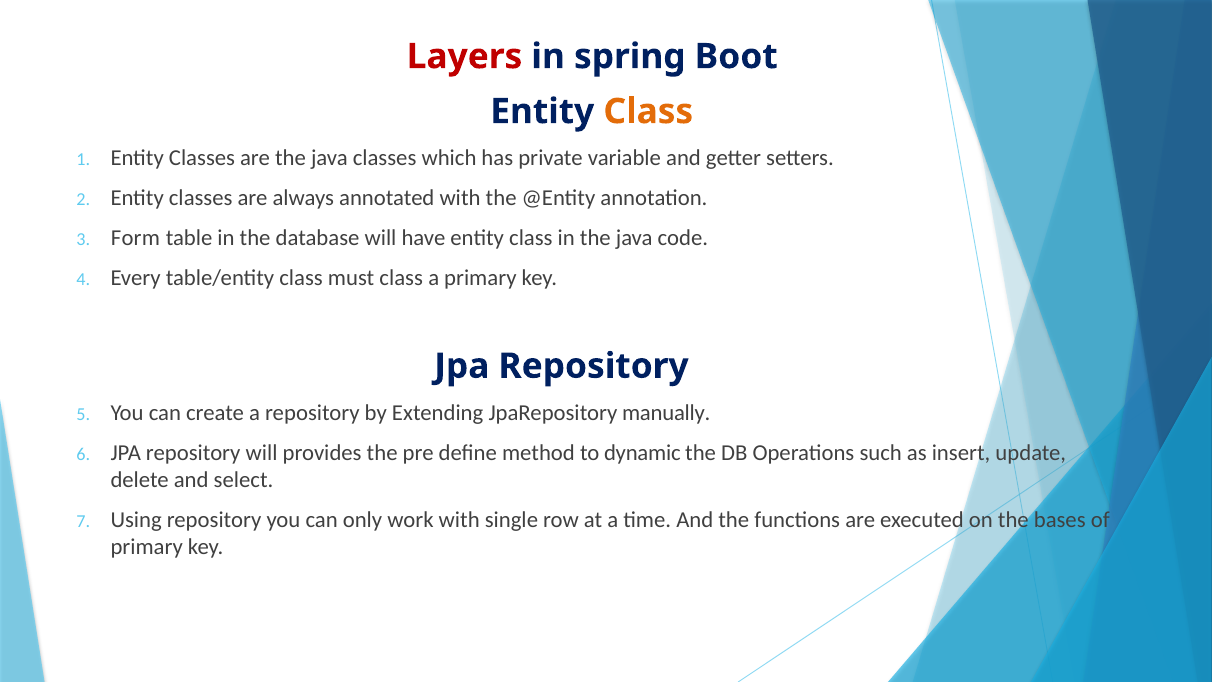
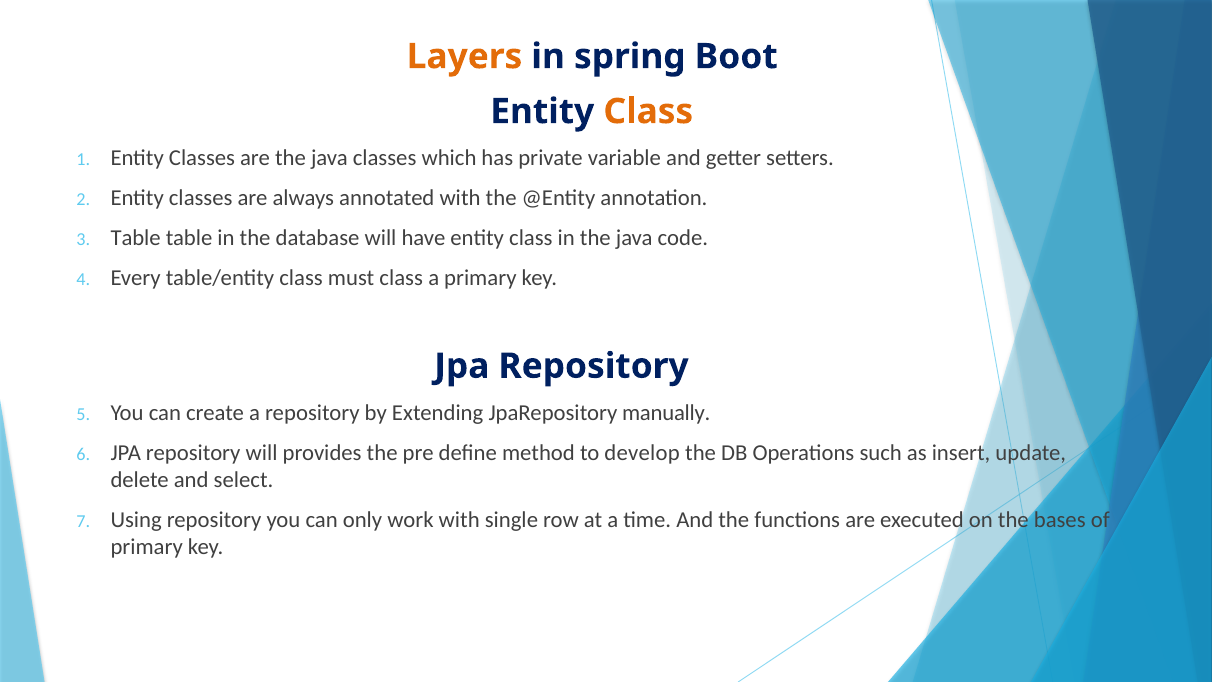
Layers colour: red -> orange (465, 57)
Form: Form -> Table (136, 238)
dynamic: dynamic -> develop (642, 452)
